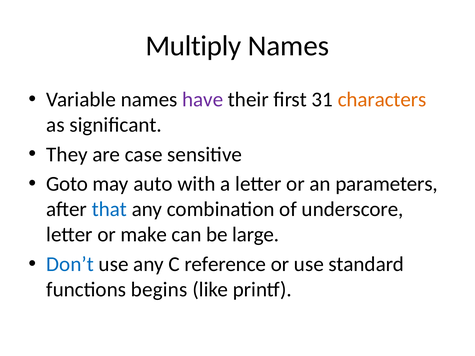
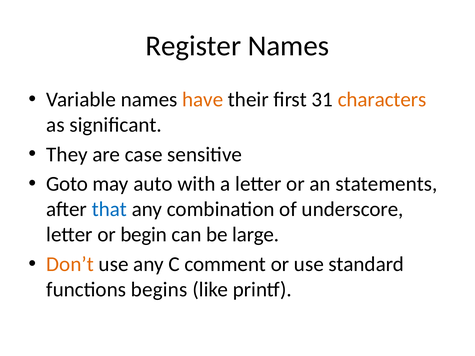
Multiply: Multiply -> Register (193, 46)
have colour: purple -> orange (203, 100)
parameters: parameters -> statements (386, 184)
make: make -> begin (144, 235)
Don’t colour: blue -> orange (70, 264)
reference: reference -> comment (225, 264)
